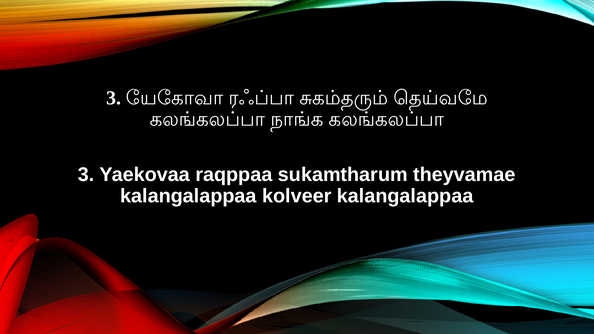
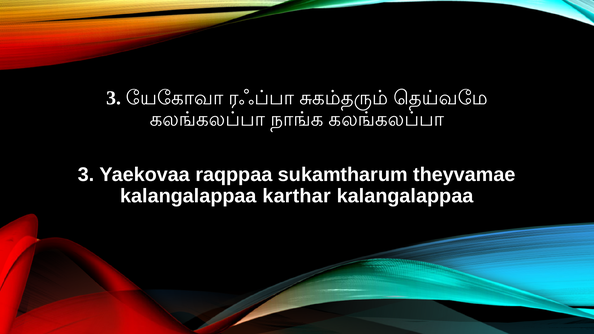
kolveer: kolveer -> karthar (297, 196)
